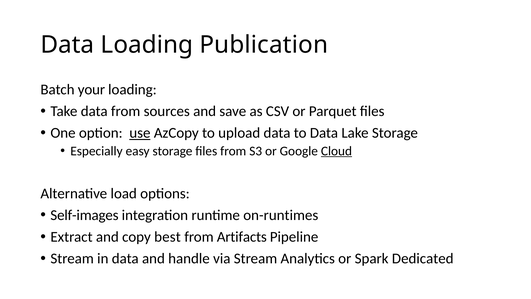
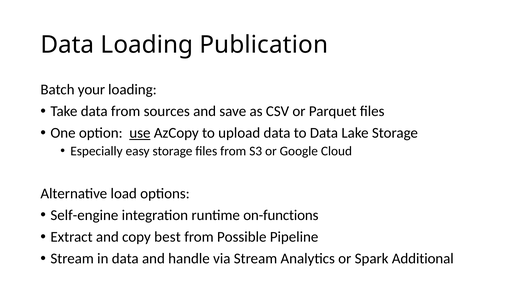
Cloud underline: present -> none (336, 151)
Self-images: Self-images -> Self-engine (84, 215)
on-runtimes: on-runtimes -> on-functions (281, 215)
Artifacts: Artifacts -> Possible (242, 237)
Dedicated: Dedicated -> Additional (423, 258)
